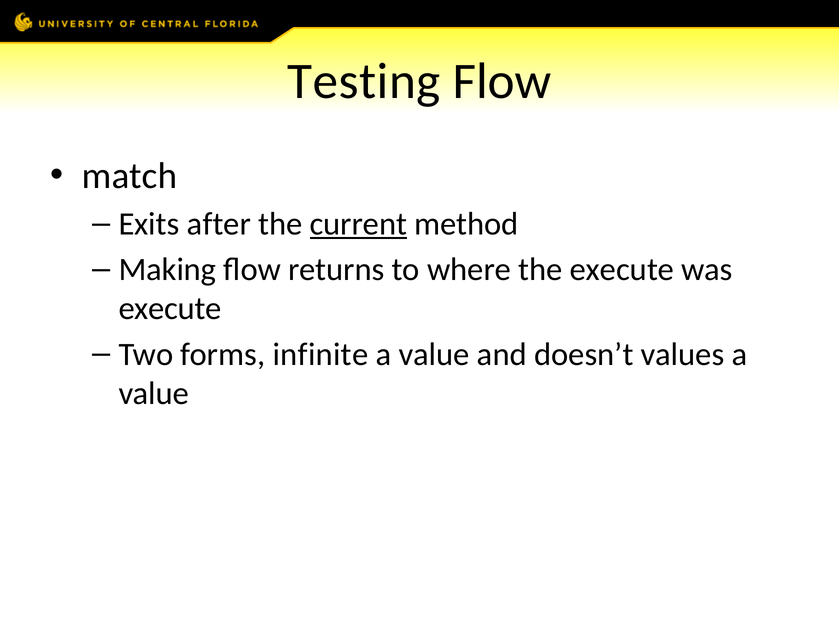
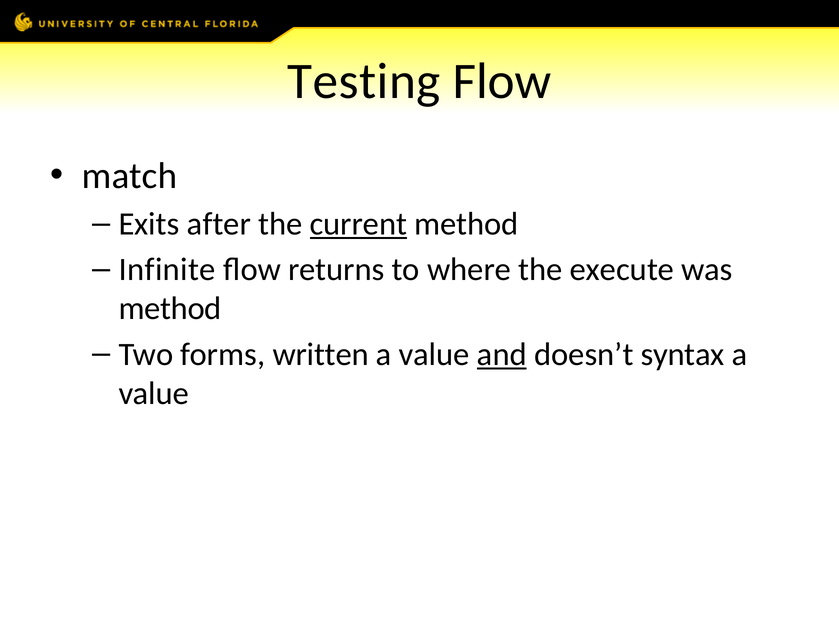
Making: Making -> Infinite (167, 270)
execute: execute -> method (170, 309)
infinite: infinite -> written (321, 354)
and underline: none -> present (502, 354)
values: values -> syntax (683, 354)
